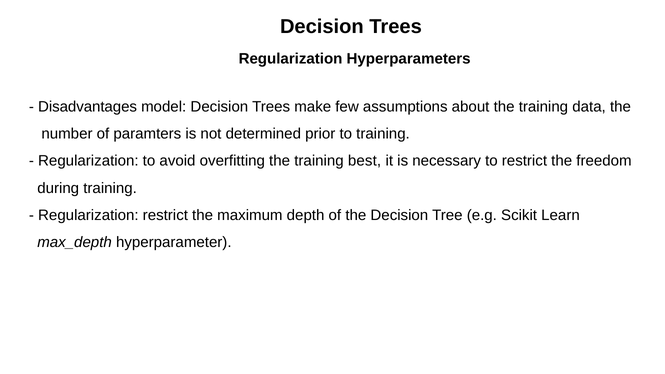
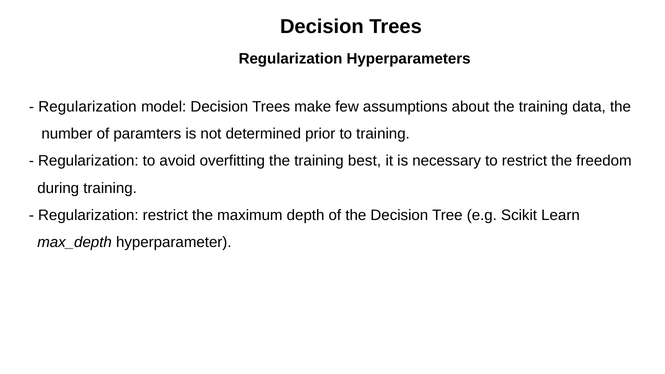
Disadvantages: Disadvantages -> Regularization (87, 107)
